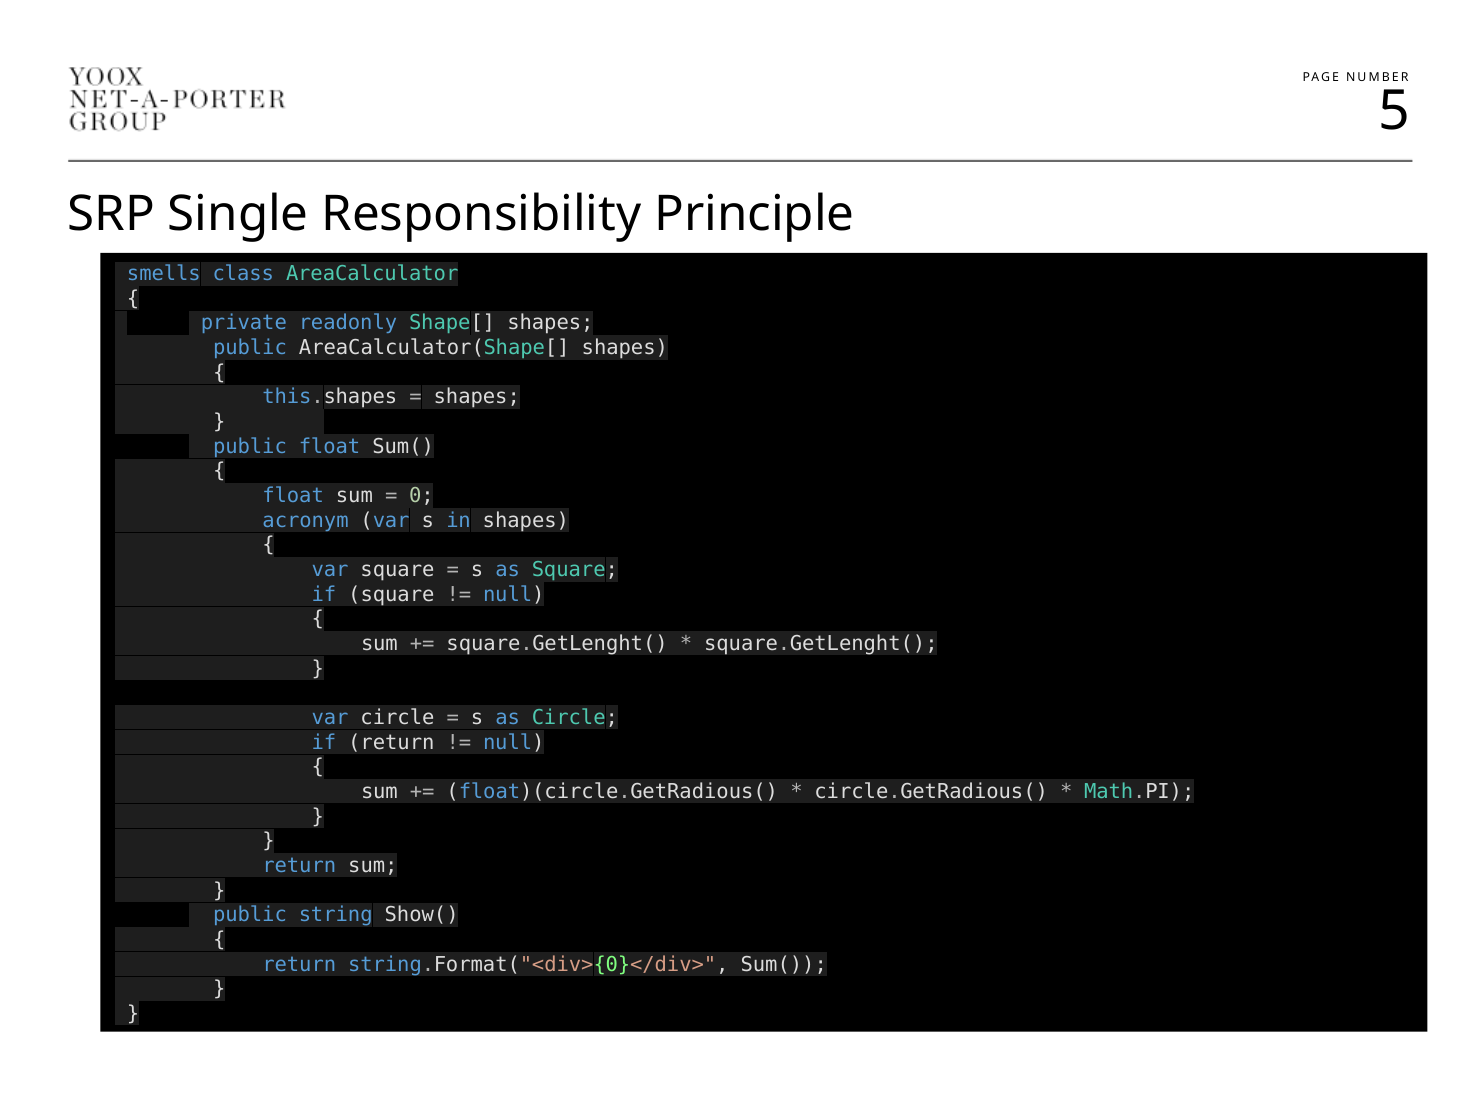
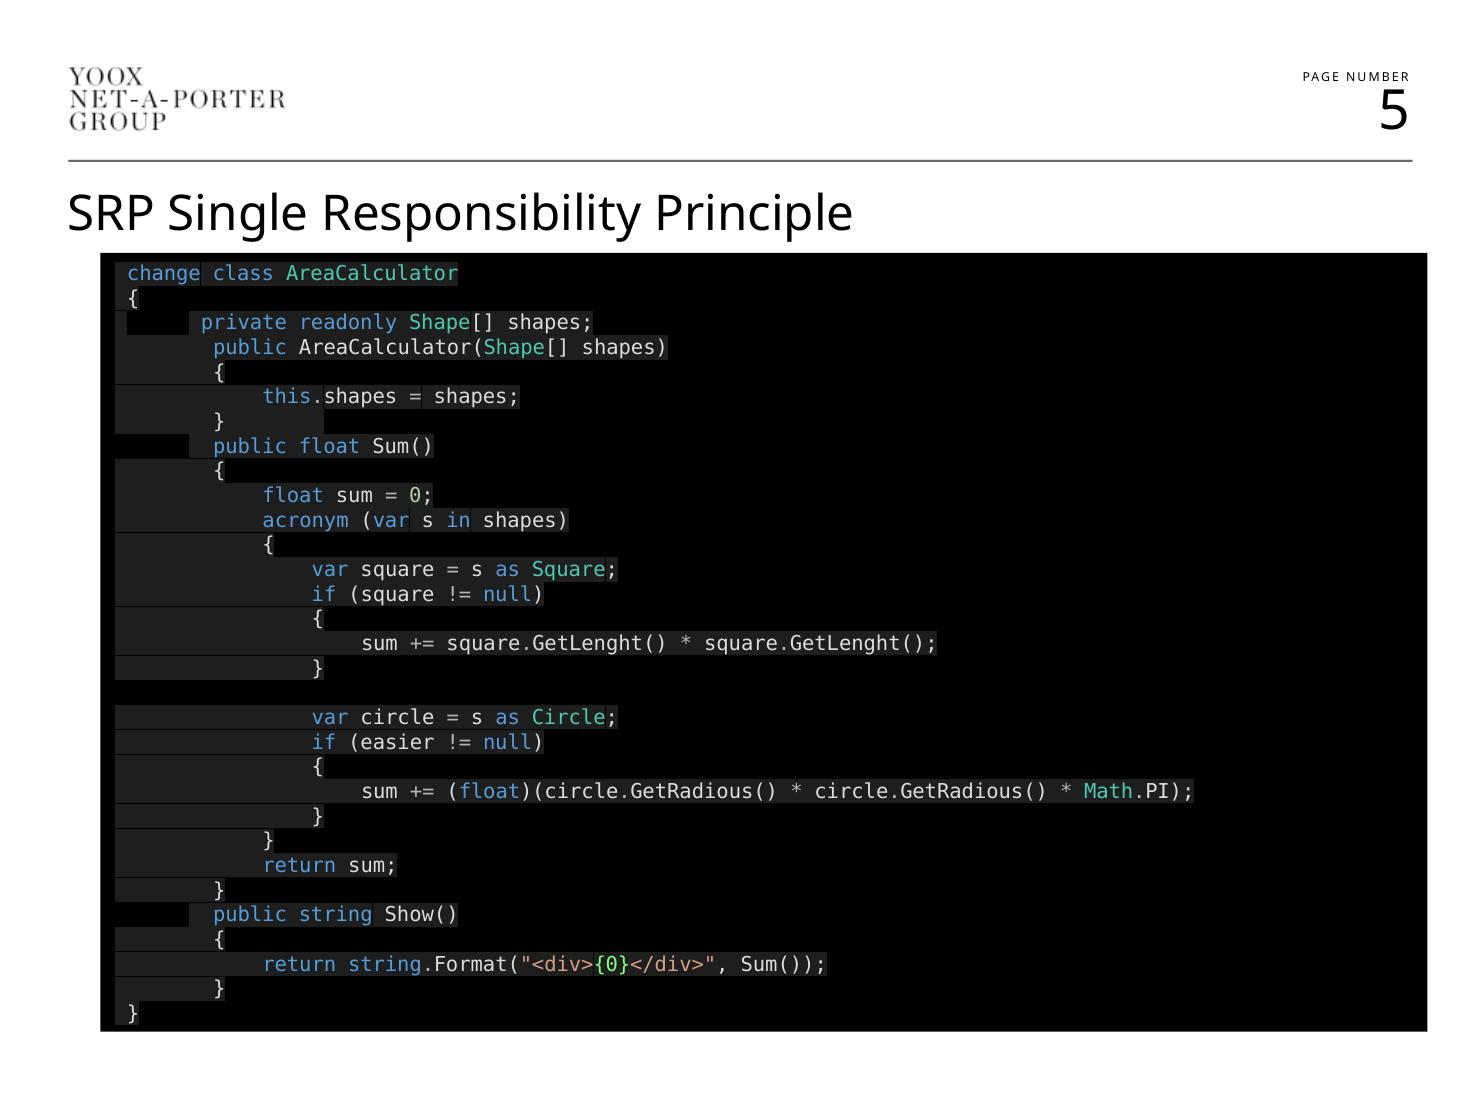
smells: smells -> change (164, 274)
if return: return -> easier (391, 743)
